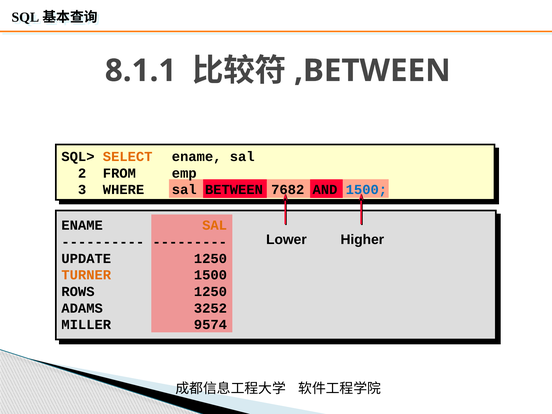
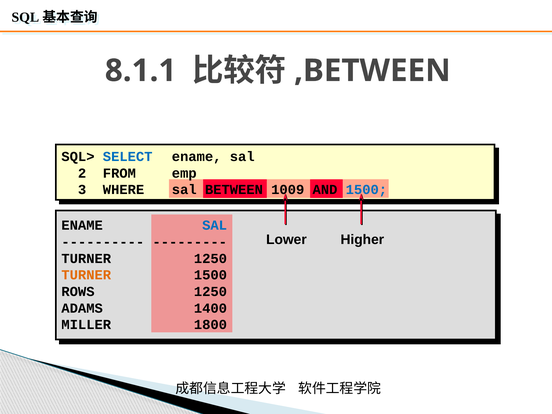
SELECT colour: orange -> blue (128, 157)
7682: 7682 -> 1009 (288, 190)
SAL colour: orange -> blue (215, 225)
UPDATE: UPDATE -> TURNER (86, 259)
3252: 3252 -> 1400 (210, 308)
9574: 9574 -> 1800 (210, 325)
